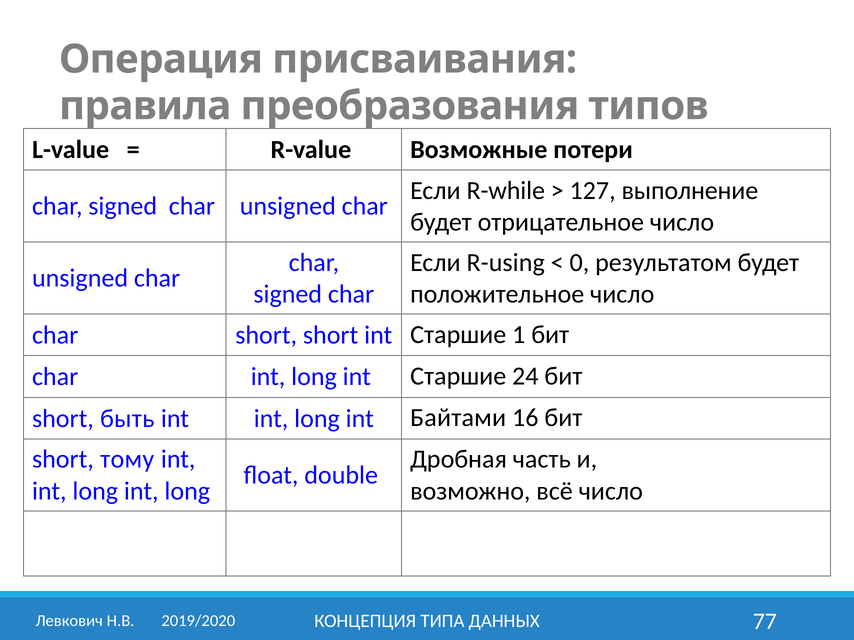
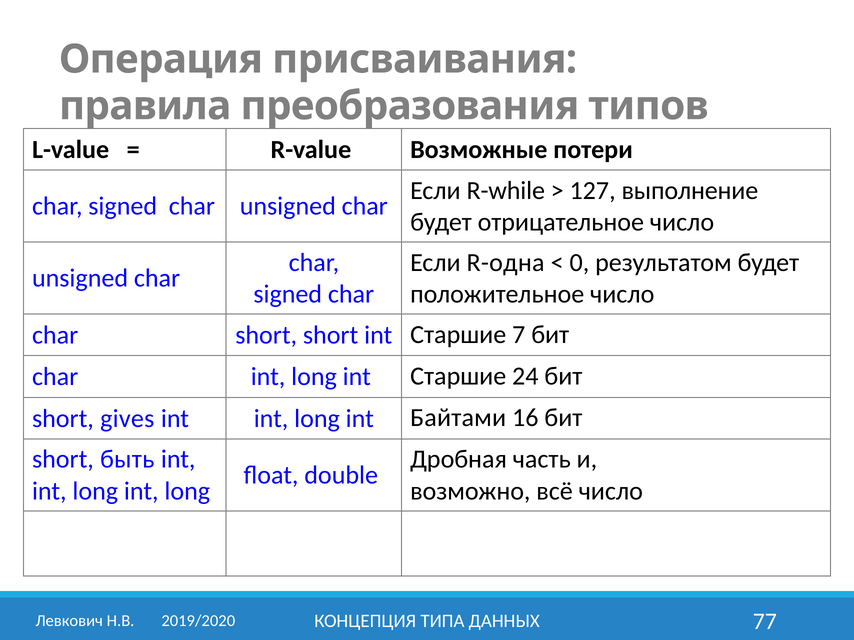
R-using: R-using -> R-одна (506, 263)
1: 1 -> 7 (519, 335)
быть: быть -> gives (127, 419)
тому: тому -> быть (127, 460)
